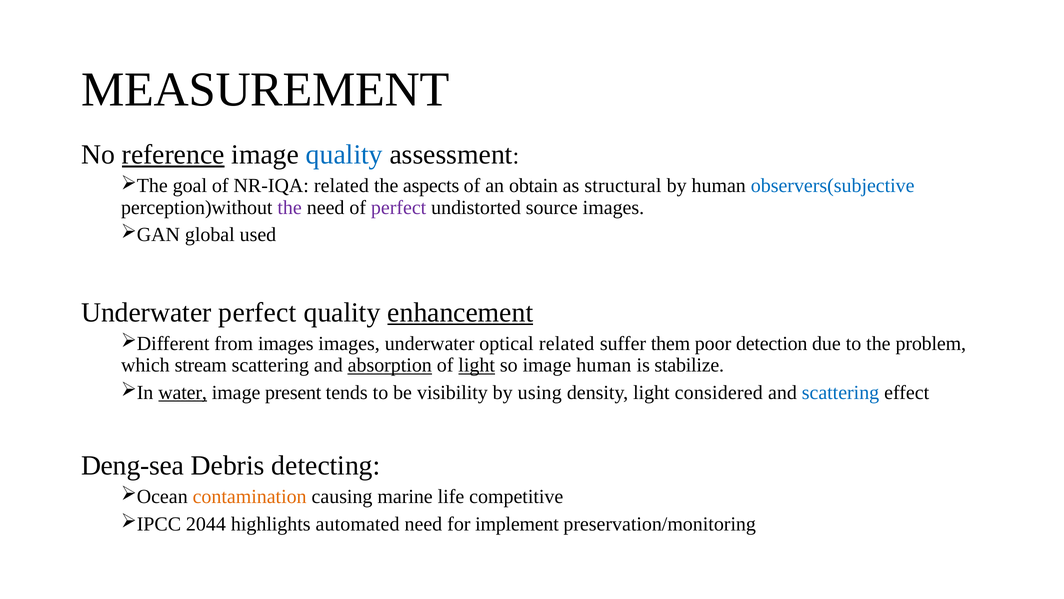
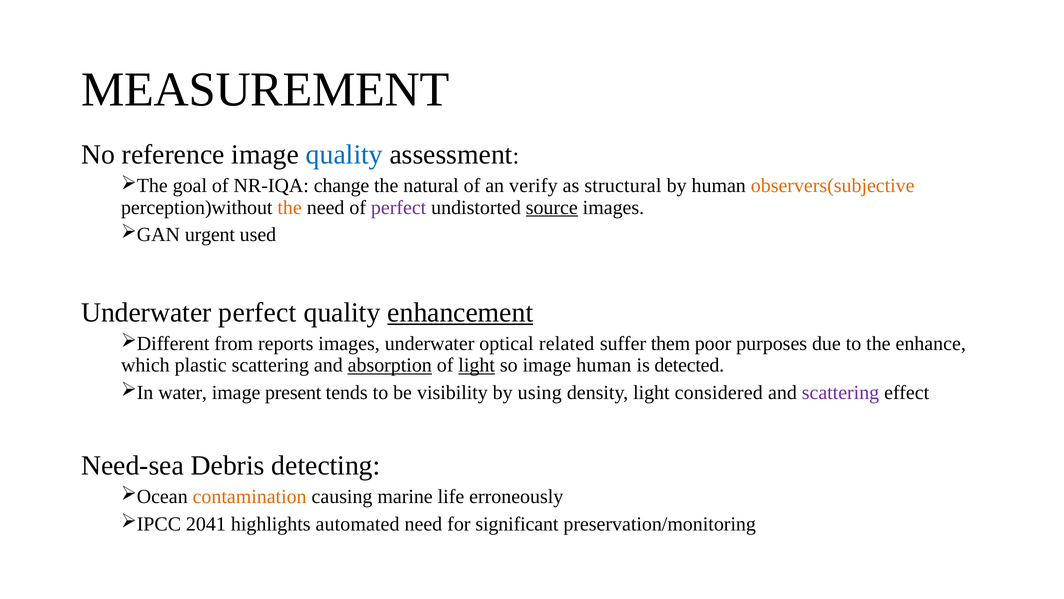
reference underline: present -> none (173, 154)
NR-IQA related: related -> change (342, 186)
aspects: aspects -> natural (431, 186)
obtain: obtain -> verify (533, 186)
observers(subjective colour: blue -> orange (833, 186)
the colour: purple -> orange (290, 207)
source underline: none -> present (552, 207)
global: global -> urgent (210, 234)
from images: images -> reports (286, 343)
detection: detection -> purposes (772, 343)
problem: problem -> enhance (931, 343)
stream: stream -> plastic (201, 365)
stabilize: stabilize -> detected (689, 365)
water underline: present -> none (183, 392)
scattering colour: blue -> purple (840, 392)
Deng-sea: Deng-sea -> Need-sea (133, 465)
competitive: competitive -> erroneously (516, 496)
2044: 2044 -> 2041 (206, 523)
implement: implement -> significant (517, 523)
